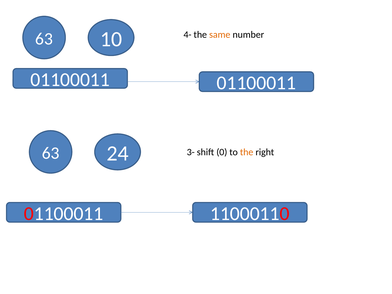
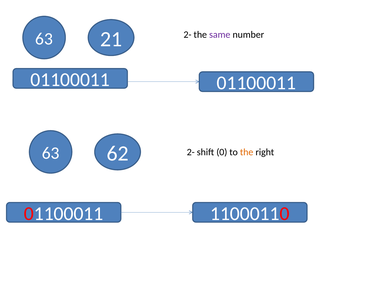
4-: 4- -> 2- (187, 35)
same colour: orange -> purple (220, 35)
10: 10 -> 21 (111, 39)
24: 24 -> 62 (118, 153)
3-: 3- -> 2- (191, 152)
